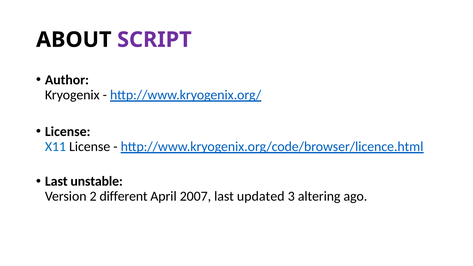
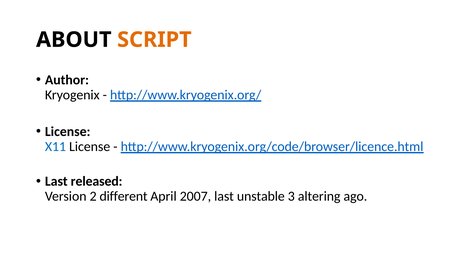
SCRIPT colour: purple -> orange (154, 40)
unstable: unstable -> released (97, 181)
updated: updated -> unstable (261, 196)
